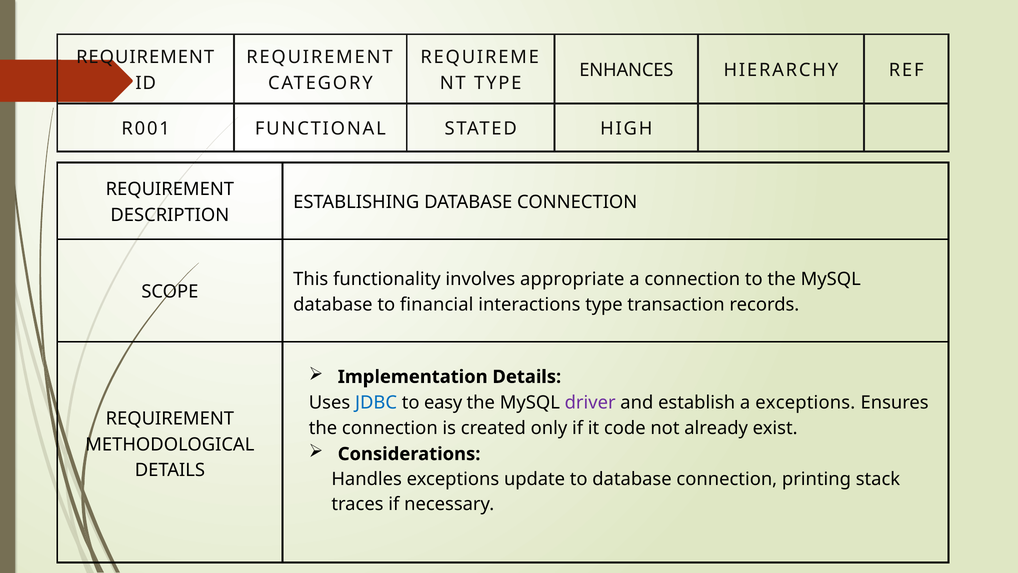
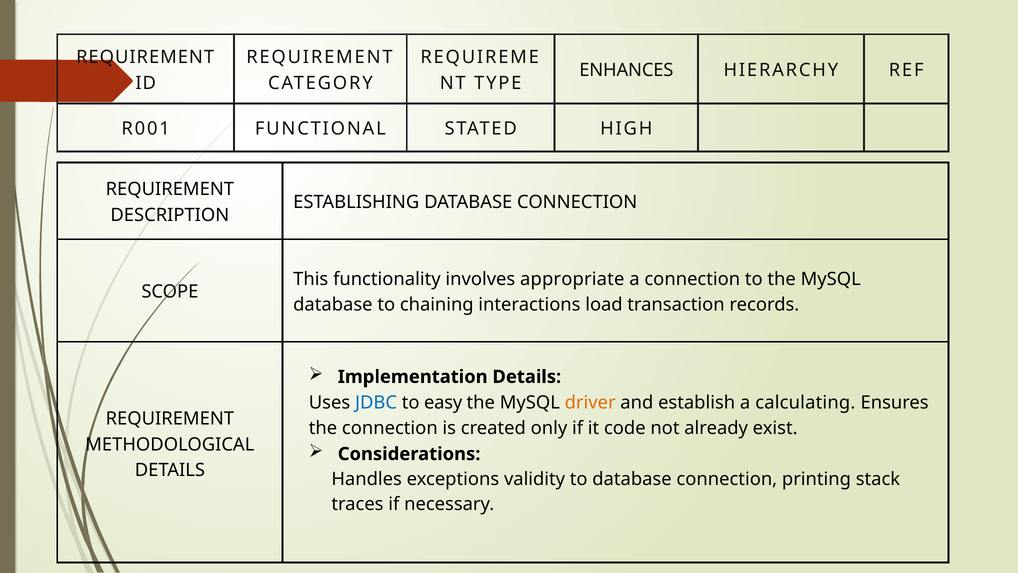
financial: financial -> chaining (437, 305)
interactions type: type -> load (604, 305)
driver colour: purple -> orange (590, 402)
a exceptions: exceptions -> calculating (805, 402)
update: update -> validity (535, 479)
